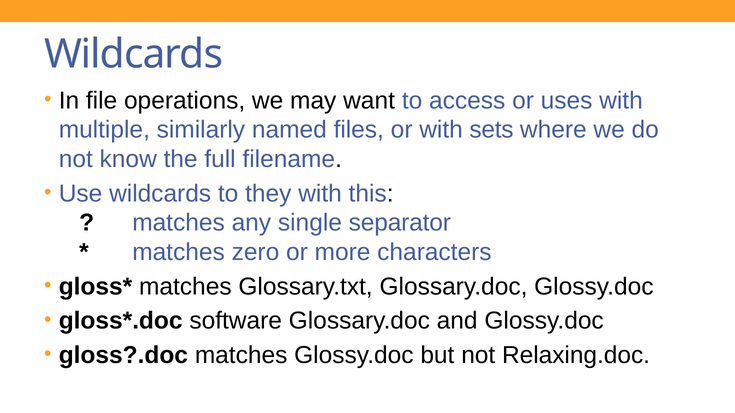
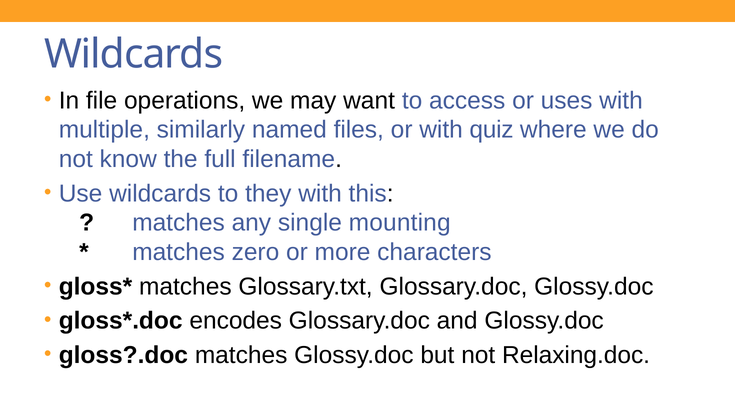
sets: sets -> quiz (492, 130)
separator: separator -> mounting (400, 223)
software: software -> encodes (236, 321)
